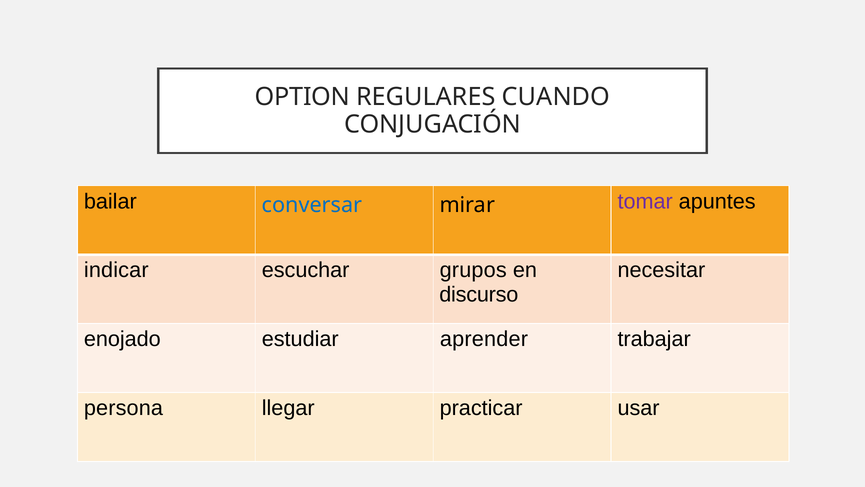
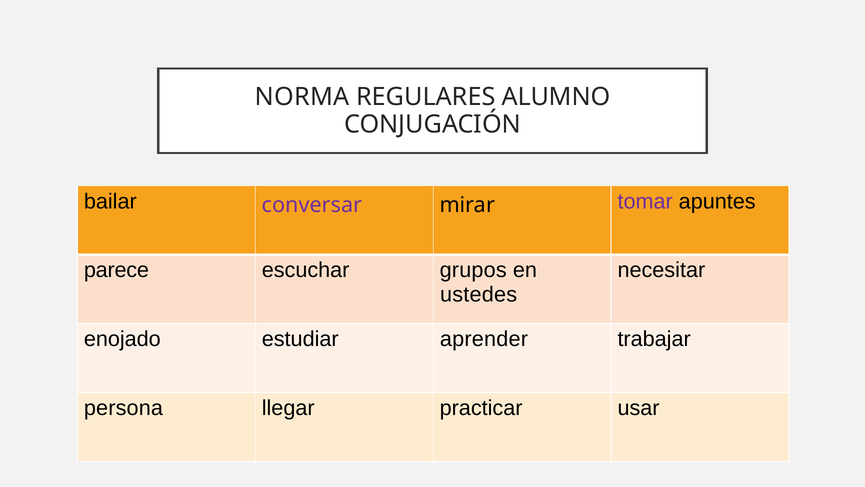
OPTION: OPTION -> NORMA (302, 97)
CUANDO: CUANDO -> ALUMNO (556, 97)
conversar colour: blue -> purple (312, 205)
indicar: indicar -> parece (116, 270)
discurso: discurso -> ustedes (479, 294)
